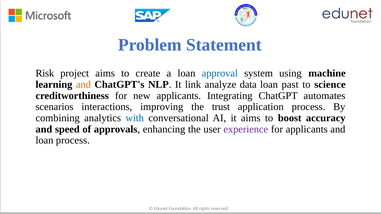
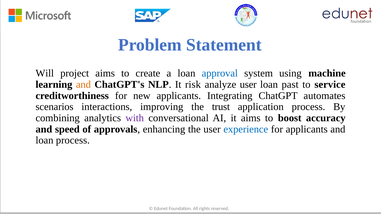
Risk: Risk -> Will (45, 73)
link: link -> risk (193, 85)
analyze data: data -> user (248, 85)
science: science -> service (330, 85)
with colour: blue -> purple (135, 118)
experience colour: purple -> blue (246, 129)
